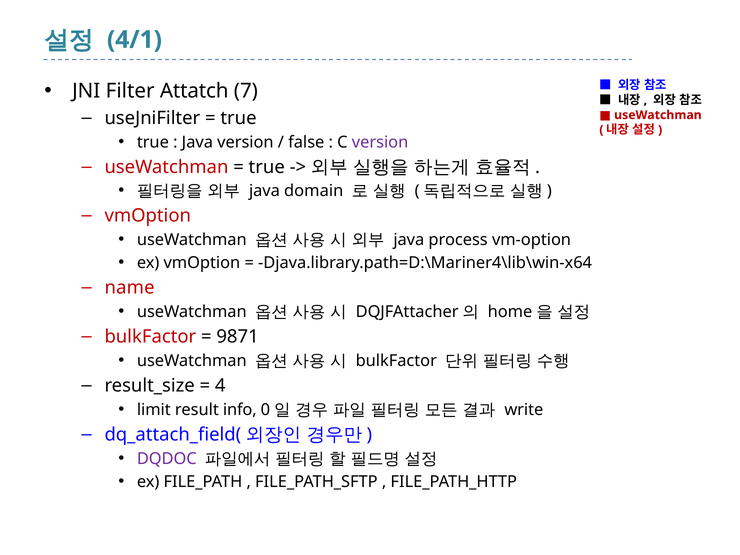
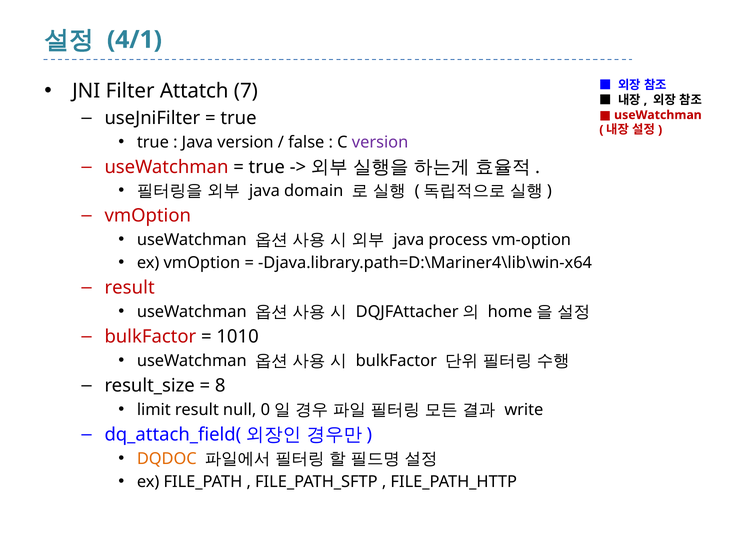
name: name -> result (130, 288)
9871: 9871 -> 1010 (238, 337)
4: 4 -> 8 (220, 386)
info: info -> null (240, 410)
DQDOC colour: purple -> orange (167, 459)
